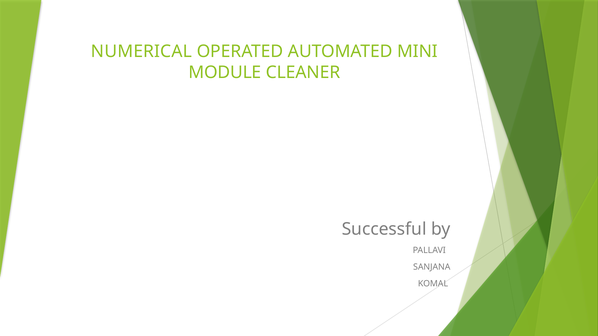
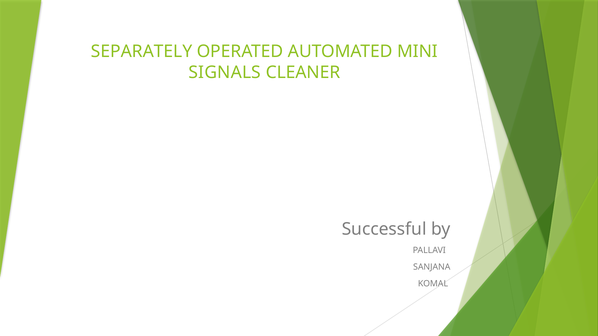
NUMERICAL: NUMERICAL -> SEPARATELY (142, 51)
MODULE: MODULE -> SIGNALS (225, 72)
